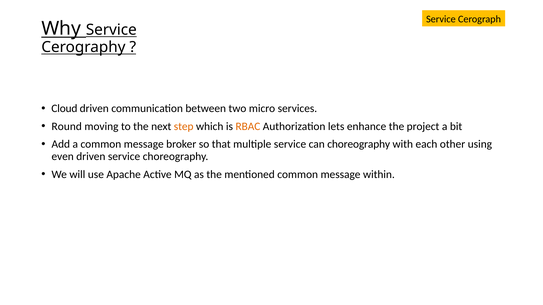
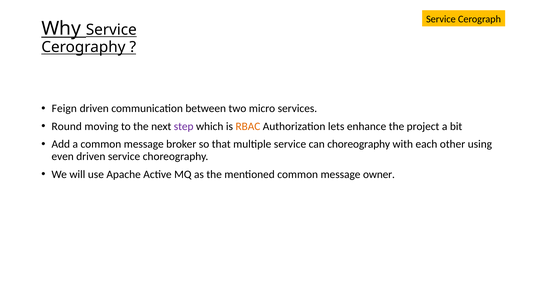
Cloud: Cloud -> Feign (64, 109)
step colour: orange -> purple (184, 127)
within: within -> owner (379, 175)
